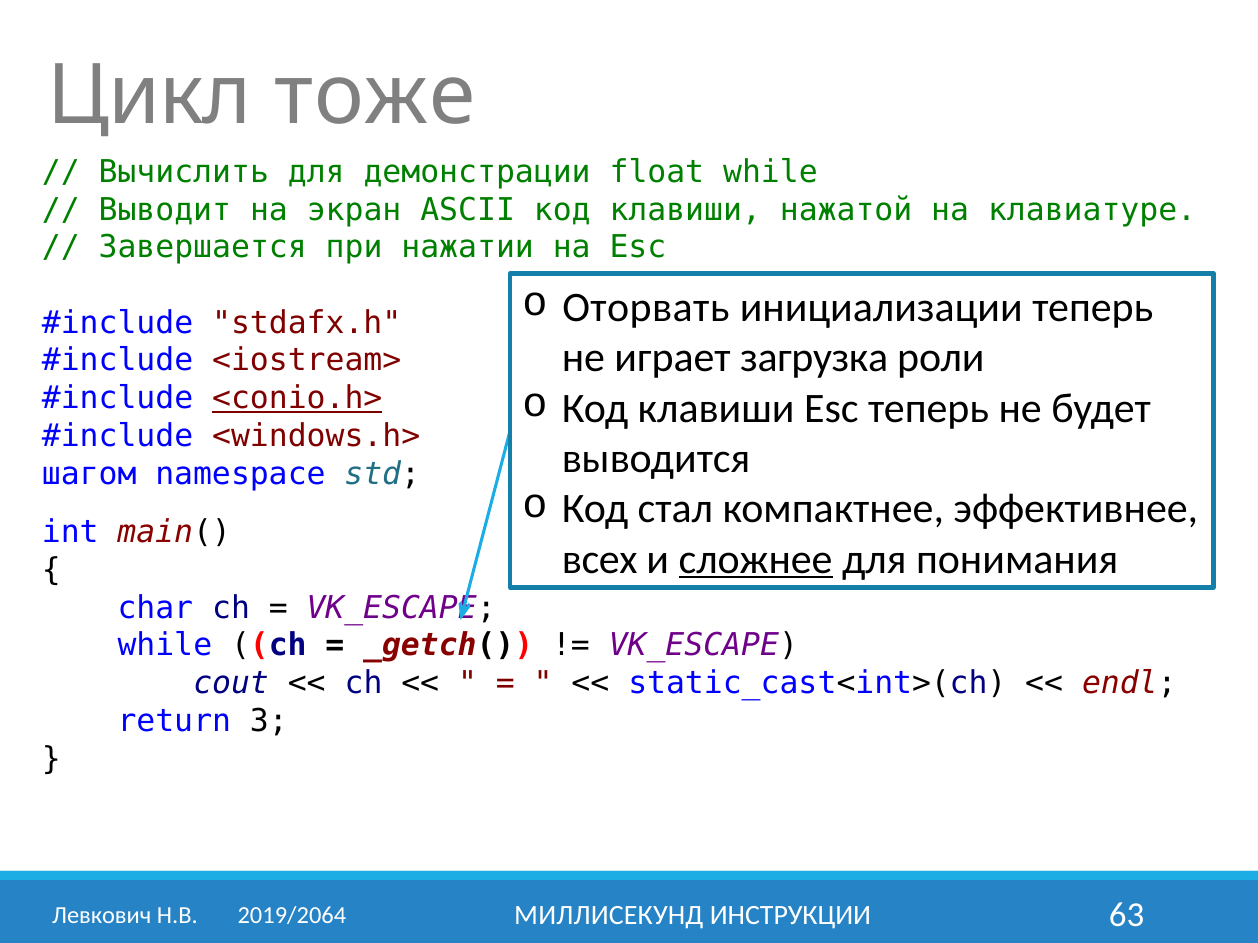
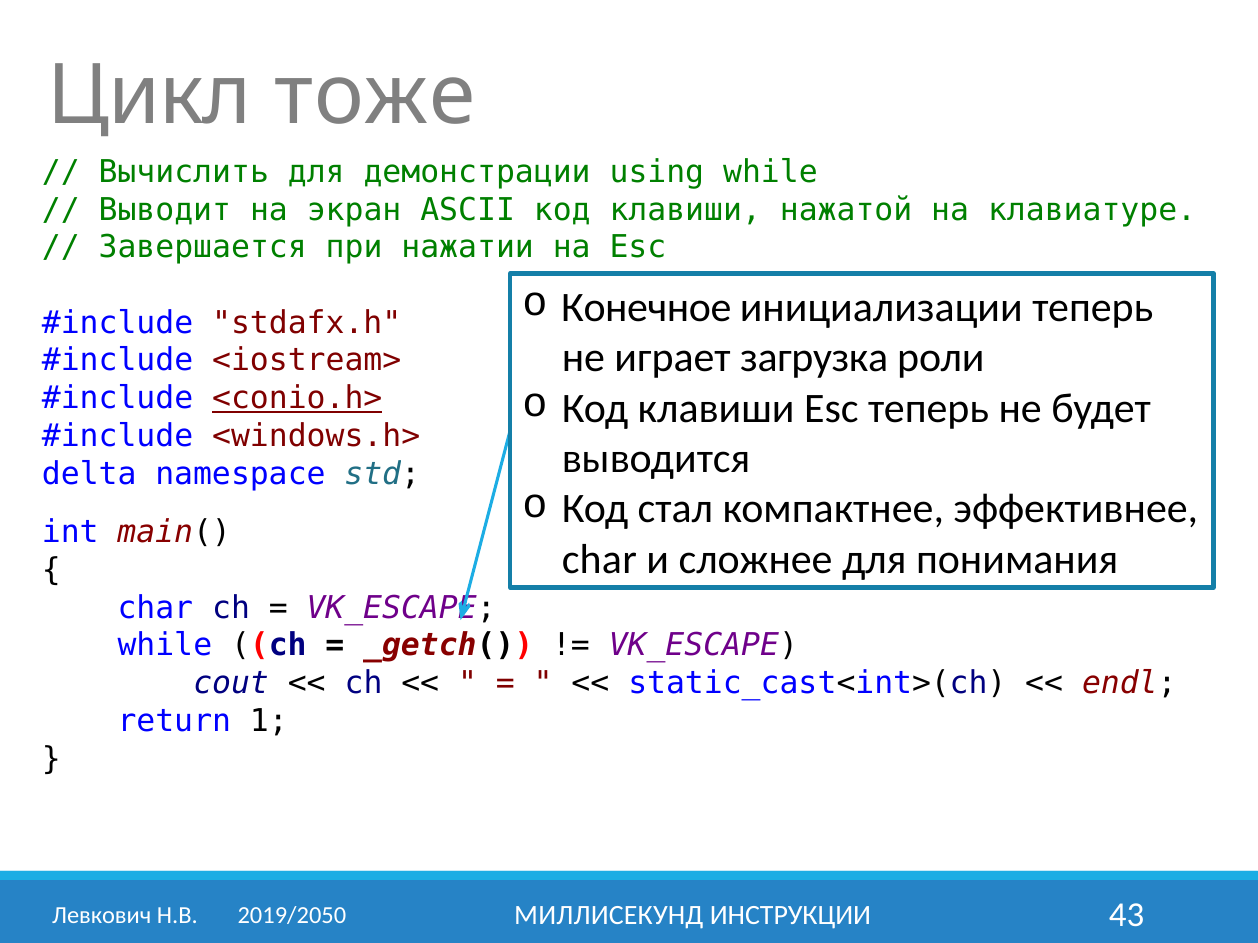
float: float -> using (657, 172)
Оторвать: Оторвать -> Конечное (646, 308)
шагом: шагом -> delta (89, 474)
всех: всех -> char (599, 559)
сложнее underline: present -> none (756, 559)
3: 3 -> 1 (269, 721)
63: 63 -> 43 (1127, 916)
2019/2064: 2019/2064 -> 2019/2050 (292, 916)
